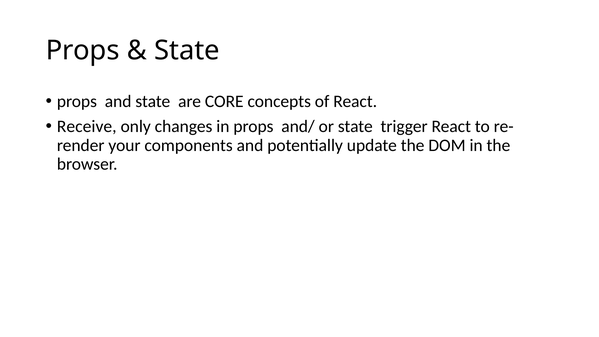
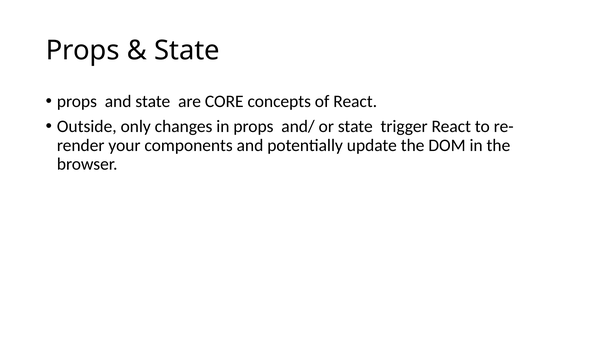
Receive: Receive -> Outside (87, 126)
